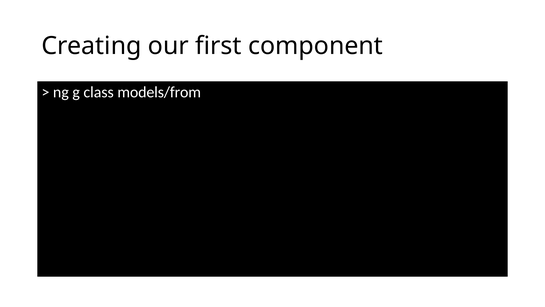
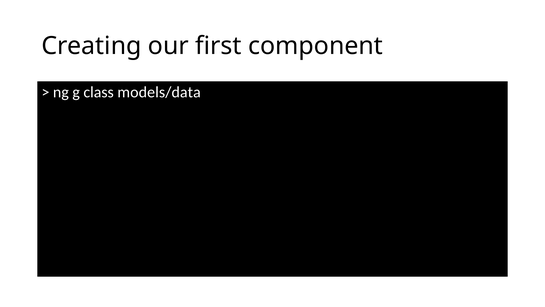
models/from: models/from -> models/data (159, 92)
